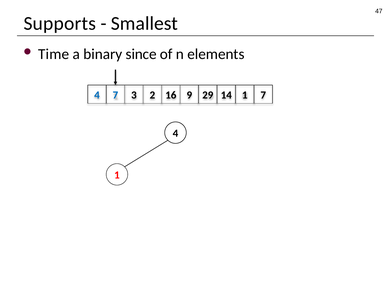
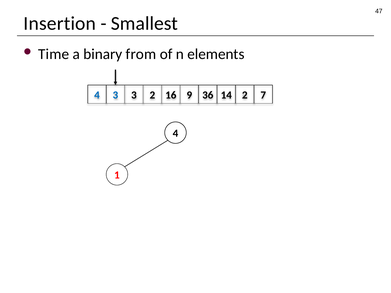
Supports: Supports -> Insertion (60, 23)
since: since -> from (141, 54)
4 7: 7 -> 3 (115, 95)
29: 29 -> 36 (208, 95)
14 1: 1 -> 2 (245, 95)
